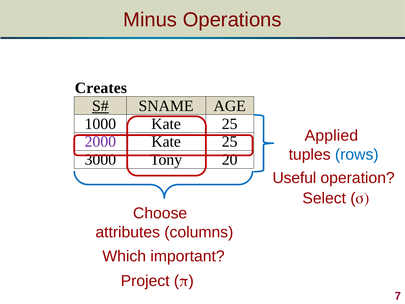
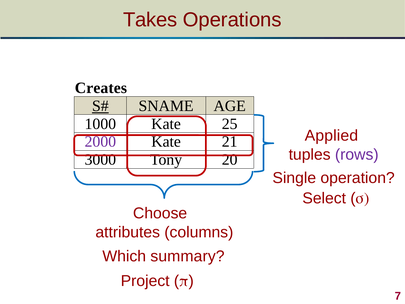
Minus: Minus -> Takes (150, 20)
25: 25 -> 21 (230, 142)
rows colour: blue -> purple (357, 154)
Useful: Useful -> Single (294, 178)
important: important -> summary (187, 256)
